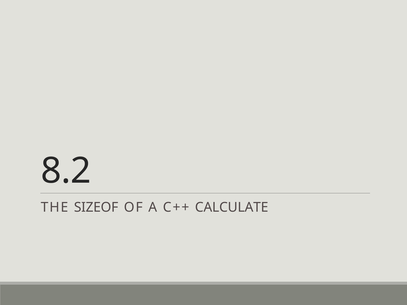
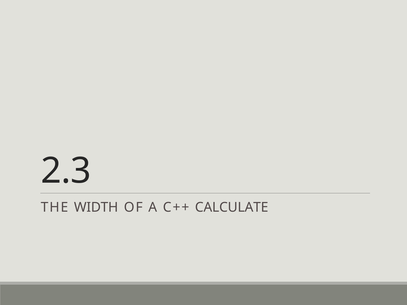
8.2: 8.2 -> 2.3 (66, 171)
SIZEOF: SIZEOF -> WIDTH (96, 208)
